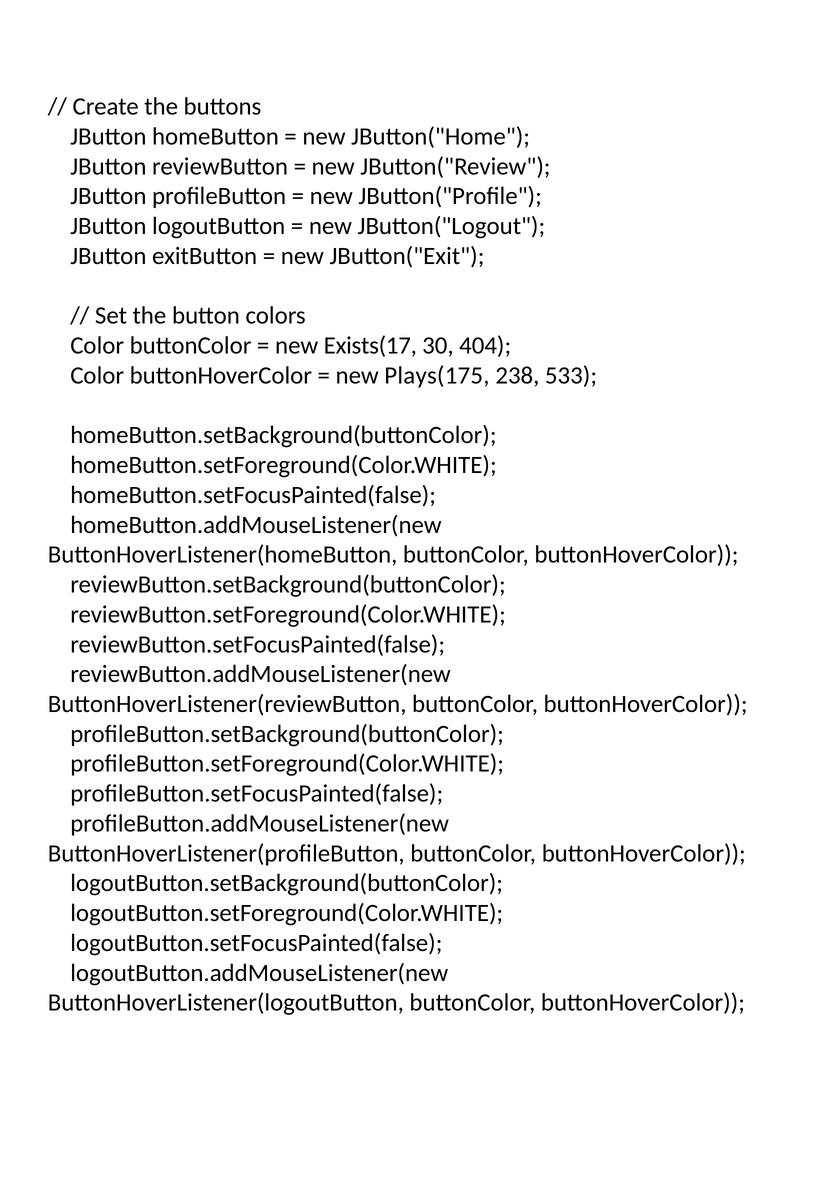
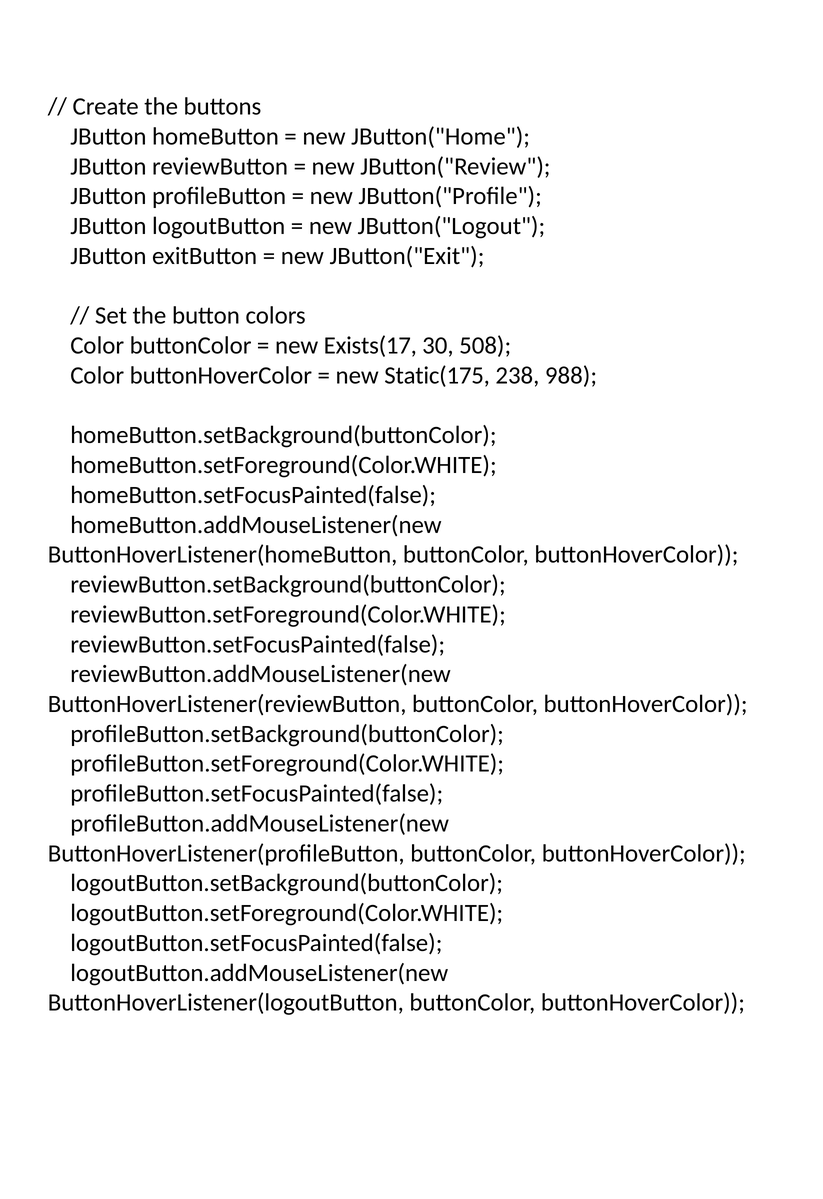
404: 404 -> 508 (485, 346)
Plays(175: Plays(175 -> Static(175 (437, 376)
533: 533 -> 988 (571, 376)
